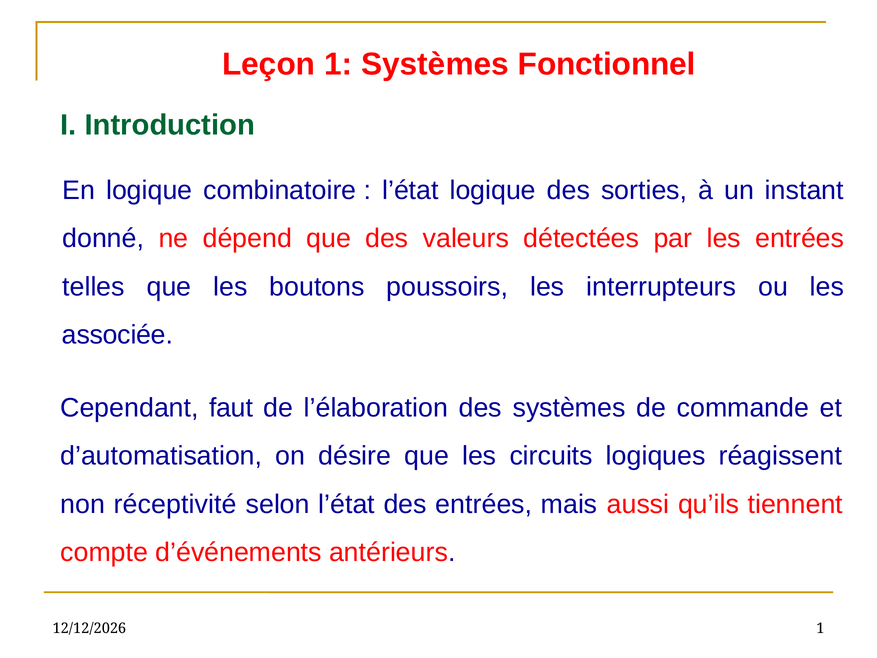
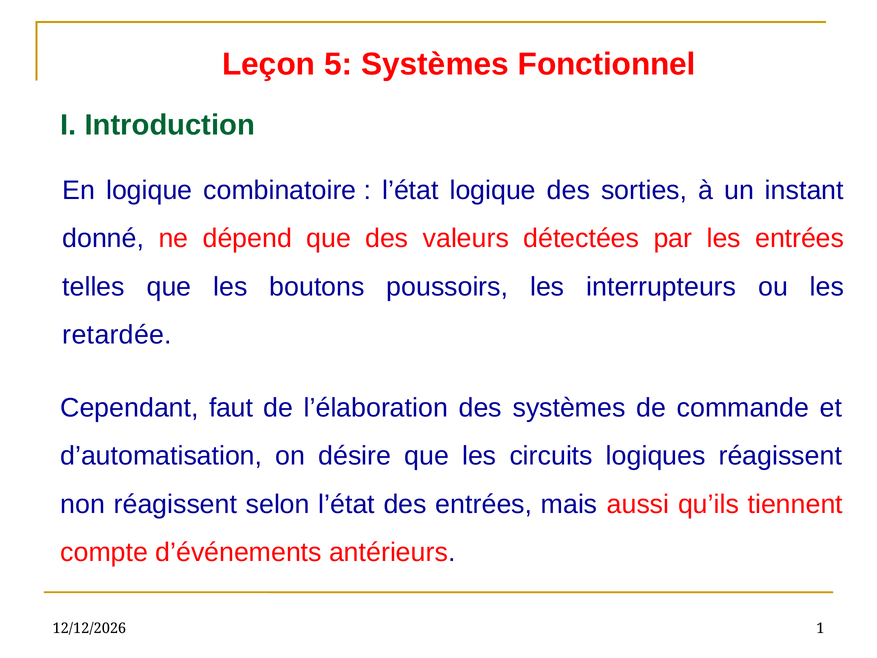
Leçon 1: 1 -> 5 (338, 64)
associée: associée -> retardée (117, 335)
non réceptivité: réceptivité -> réagissent (175, 504)
